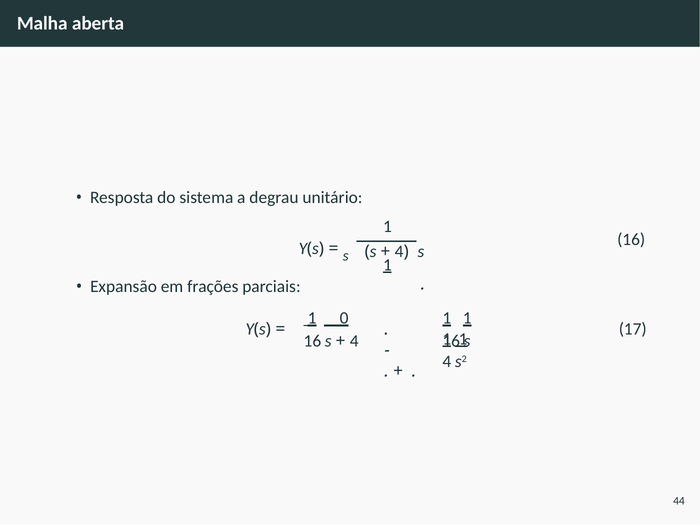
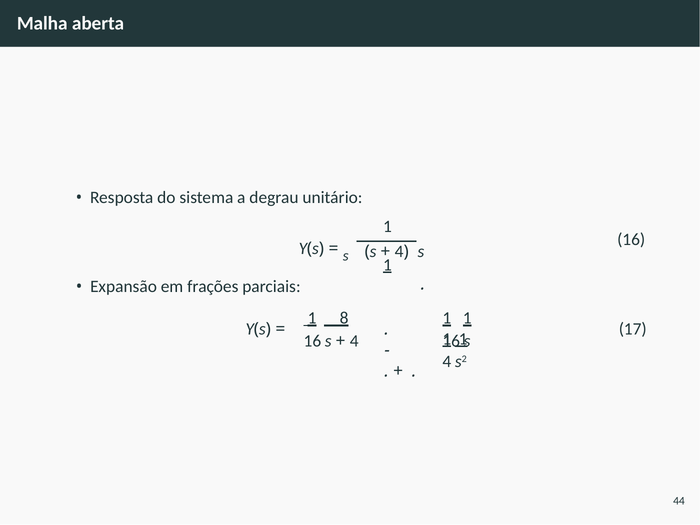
0: 0 -> 8 (344, 318)
